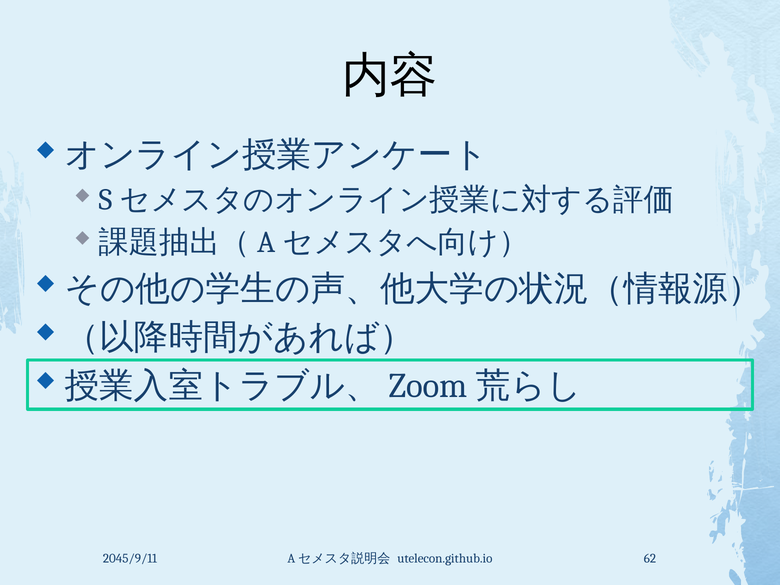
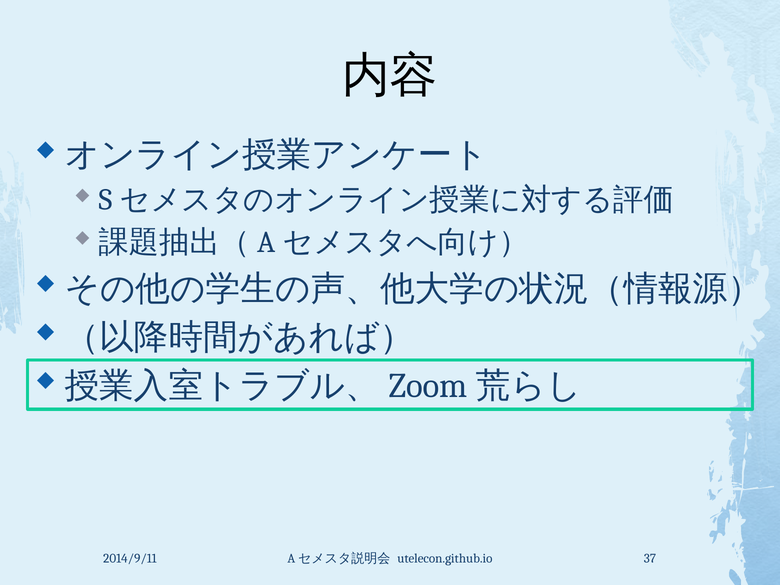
2045/9/11: 2045/9/11 -> 2014/9/11 (130, 559)
62: 62 -> 37 (650, 559)
